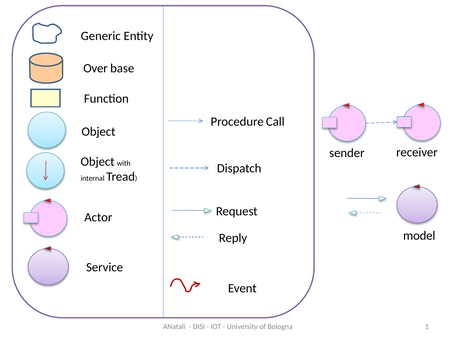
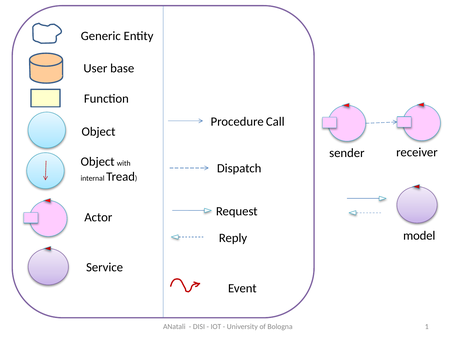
Over: Over -> User (95, 68)
